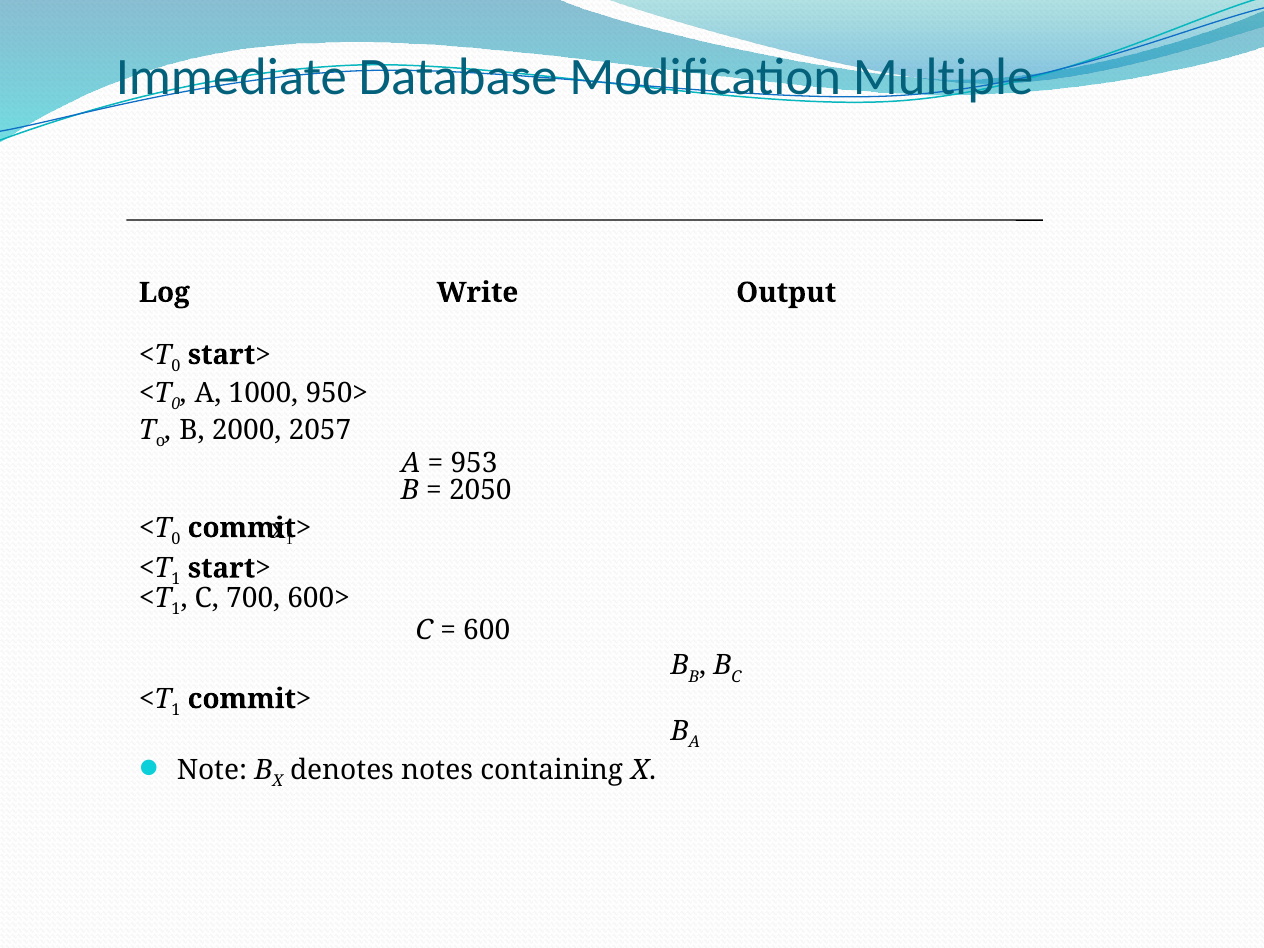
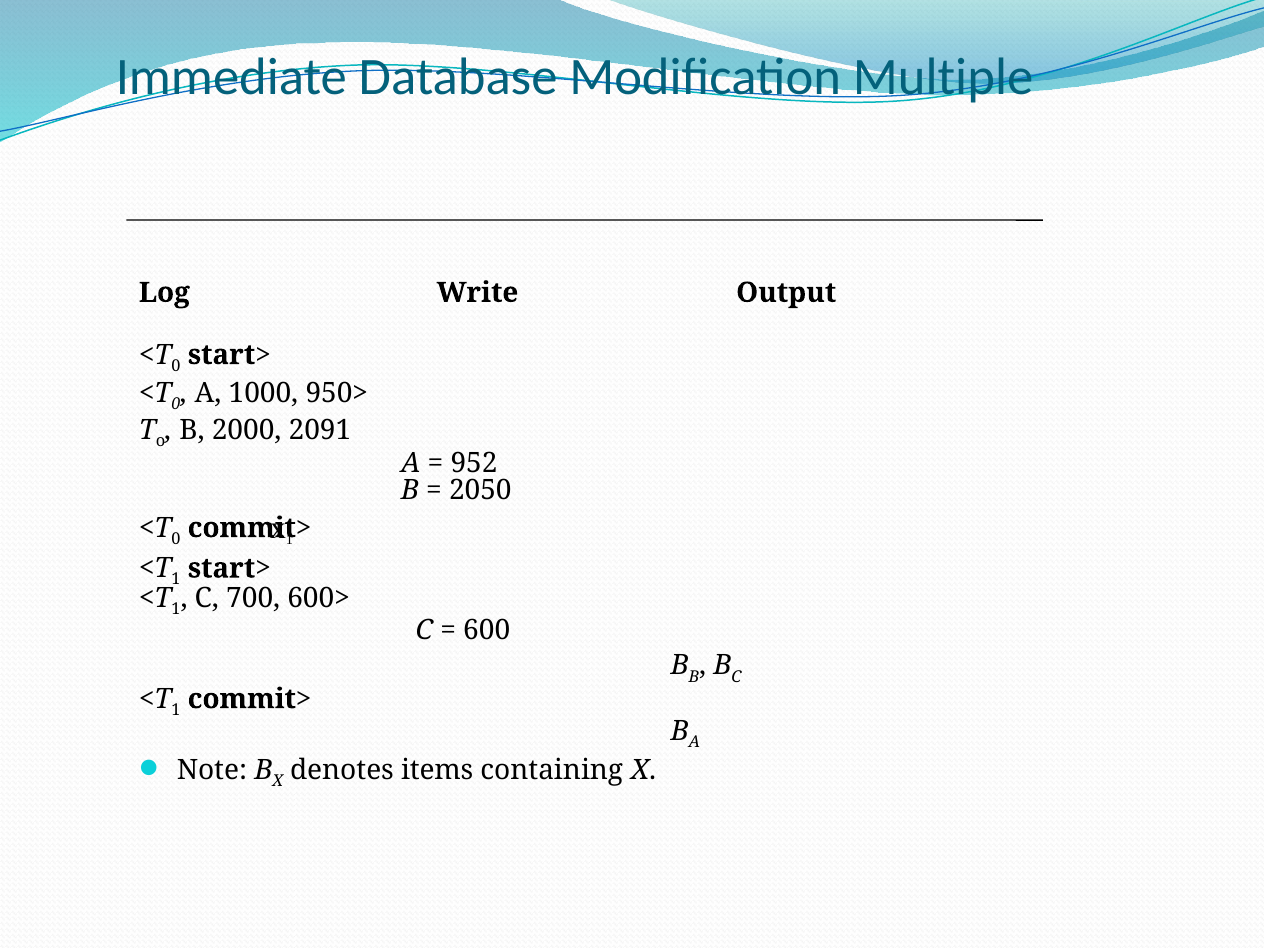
2057: 2057 -> 2091 (320, 430)
953: 953 -> 952 (474, 463)
notes: notes -> items (437, 770)
